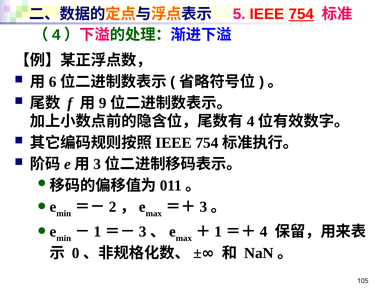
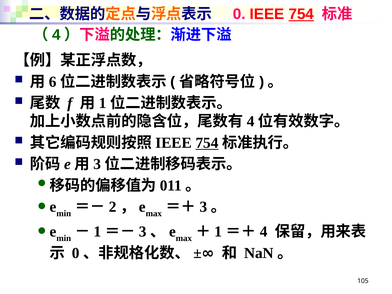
5: 5 -> 0 (239, 14)
9: 9 -> 1 (103, 103)
754 underline: none -> present (207, 143)
